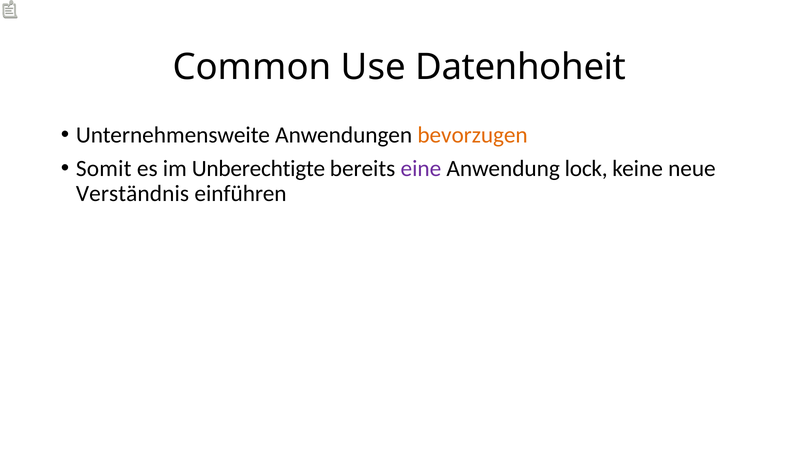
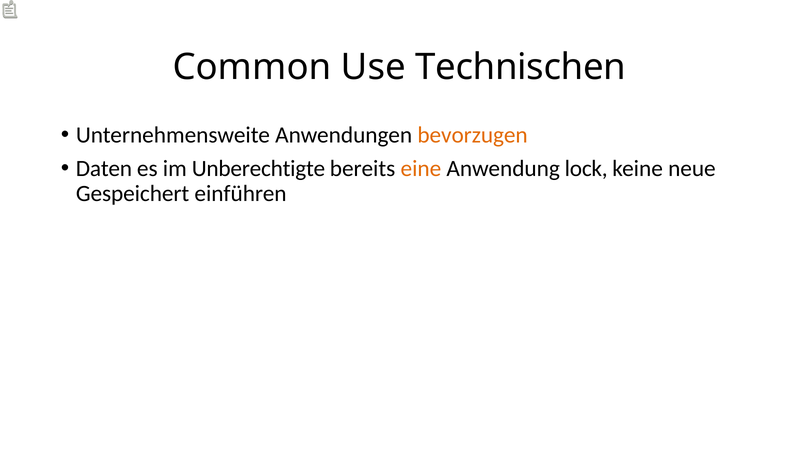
Datenhoheit: Datenhoheit -> Technischen (521, 67)
Somit: Somit -> Daten (104, 169)
eine colour: purple -> orange (421, 169)
Verständnis: Verständnis -> Gespeichert (133, 194)
